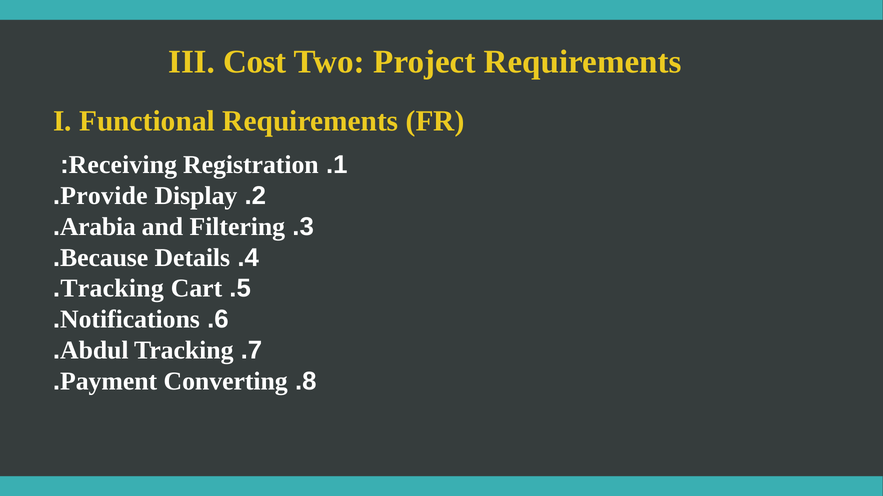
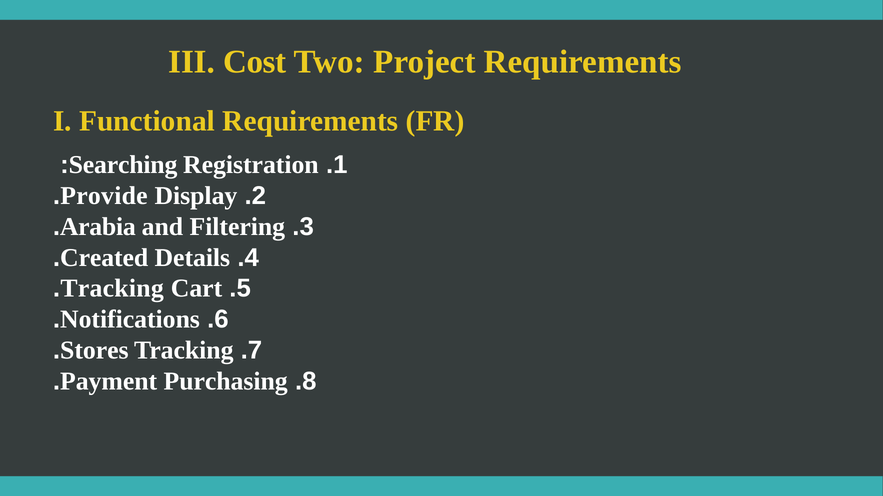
Receiving: Receiving -> Searching (123, 165)
Because: Because -> Created (104, 258)
Abdul: Abdul -> Stores (94, 351)
Converting: Converting -> Purchasing (226, 382)
